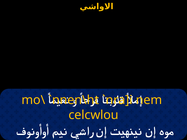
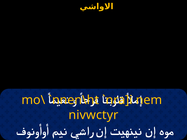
celcwlou: celcwlou -> nivwctyr (93, 115)
